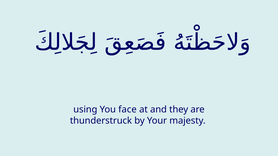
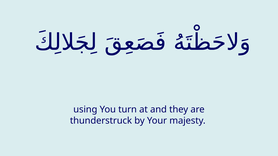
face: face -> turn (128, 110)
